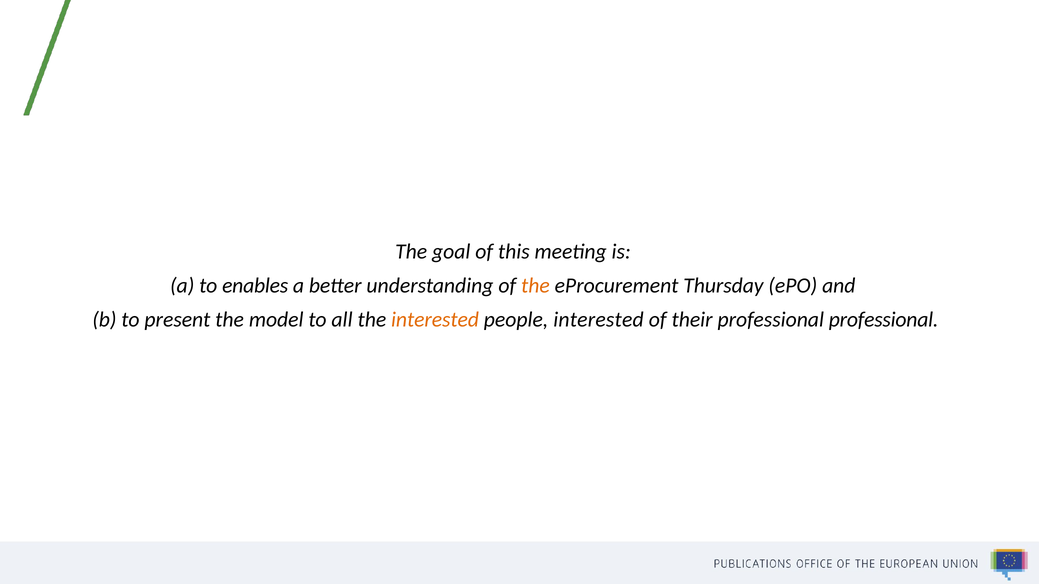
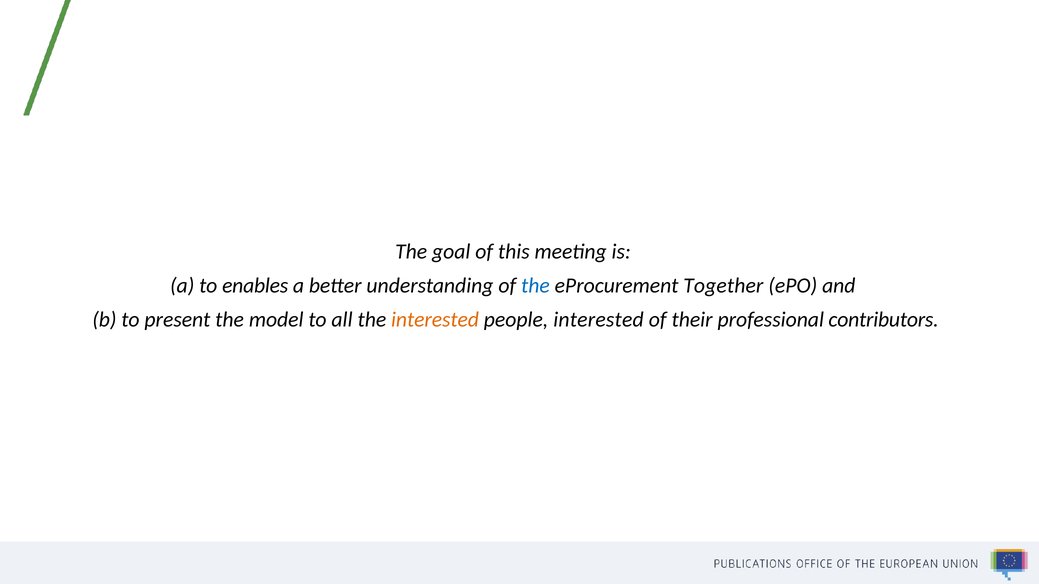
the colour: orange -> blue (535, 286)
Thursday: Thursday -> Together (723, 286)
professional professional: professional -> contributors (884, 320)
